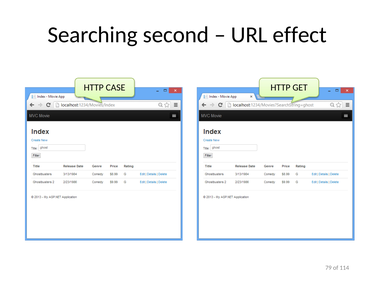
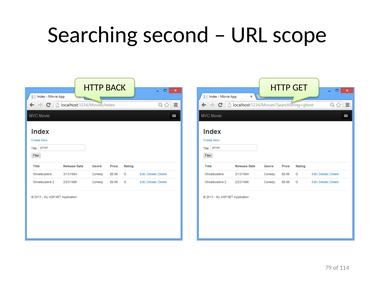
effect: effect -> scope (300, 35)
CASE: CASE -> BACK (116, 88)
